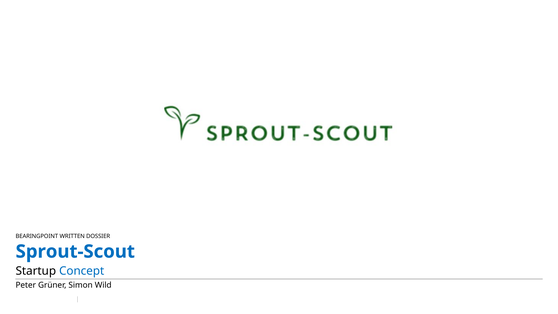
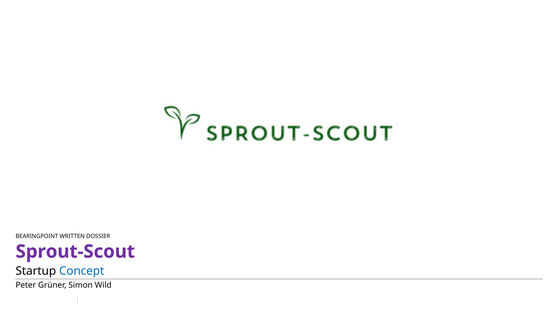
Sprout-Scout colour: blue -> purple (75, 251)
